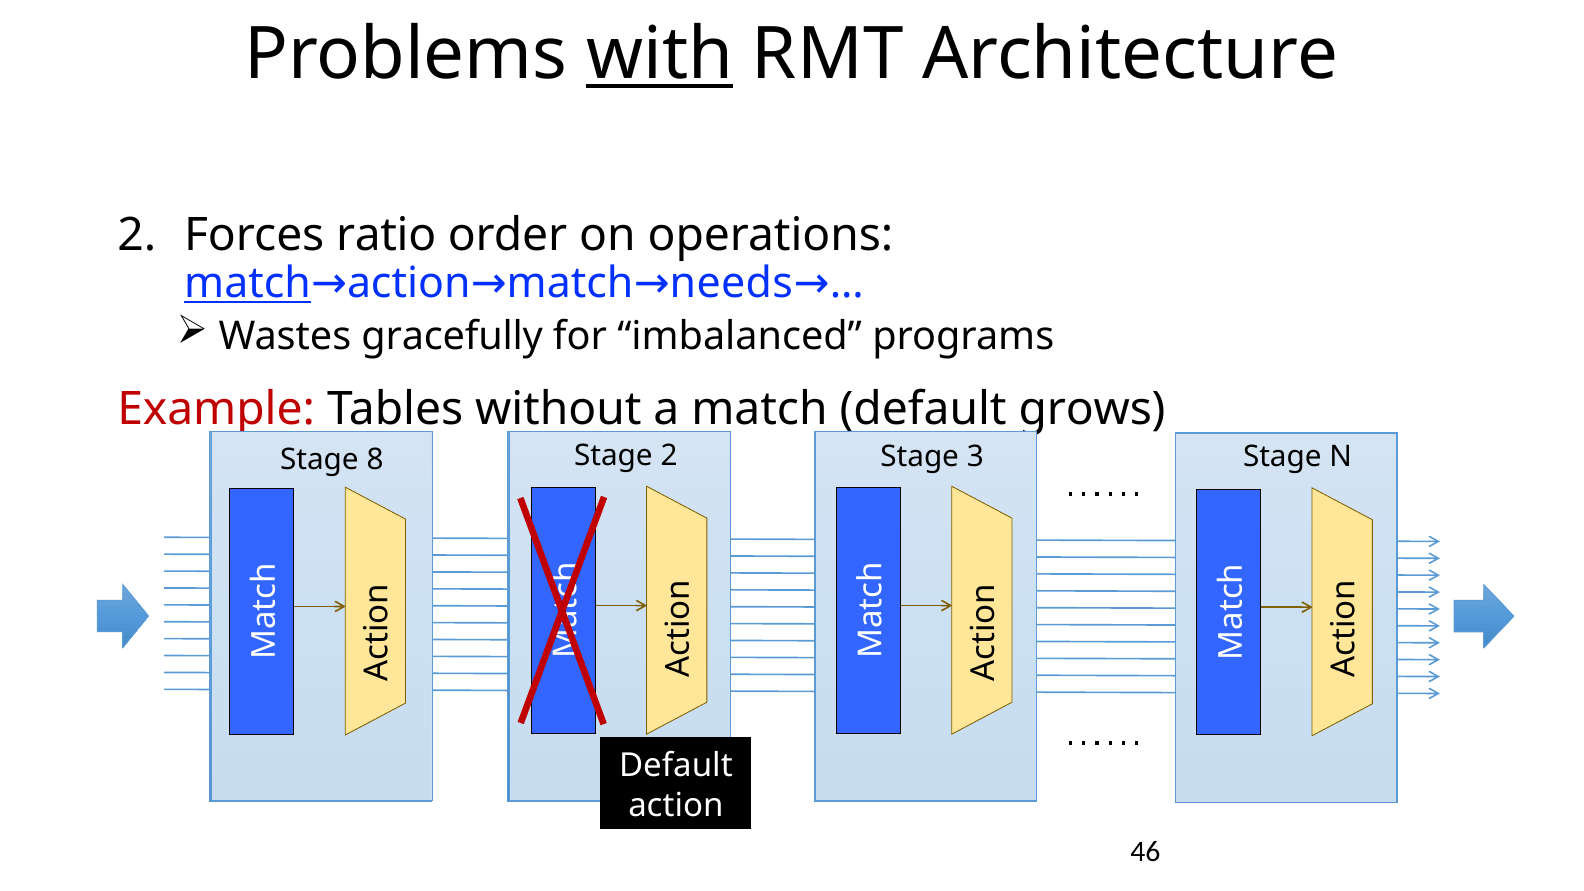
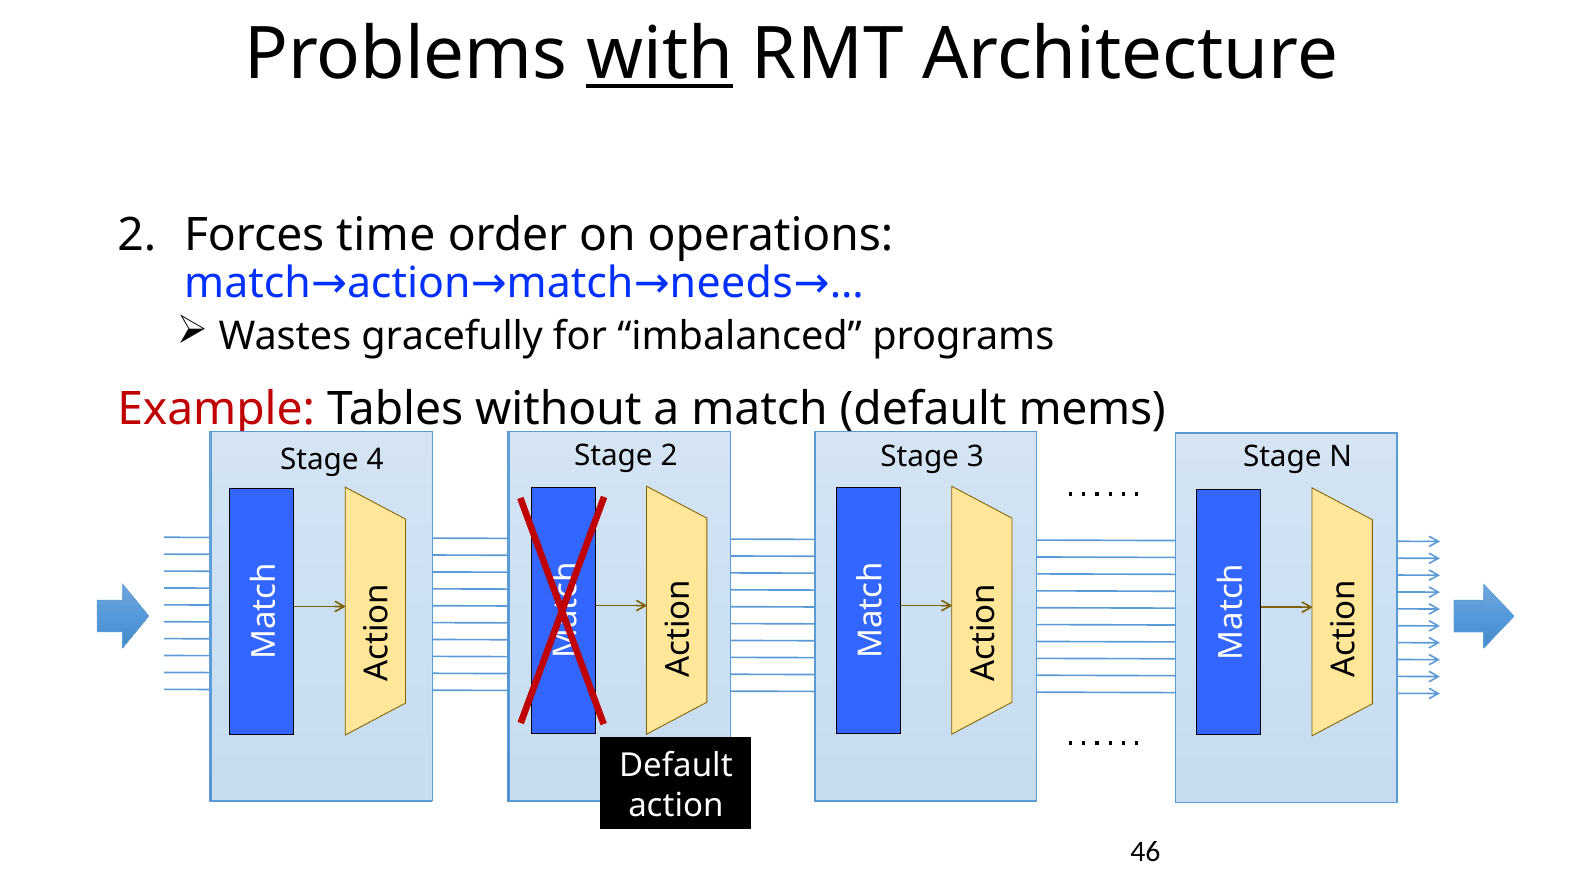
ratio: ratio -> time (386, 235)
match underline: present -> none (248, 284)
grows: grows -> mems (1092, 409)
8: 8 -> 4 (375, 460)
